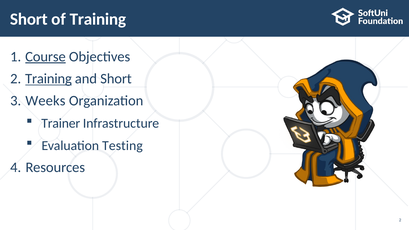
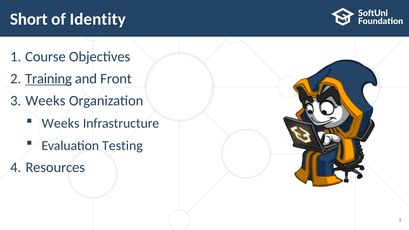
of Training: Training -> Identity (98, 19)
Course underline: present -> none (45, 57)
and Short: Short -> Front (116, 79)
Trainer: Trainer -> Weeks (61, 124)
